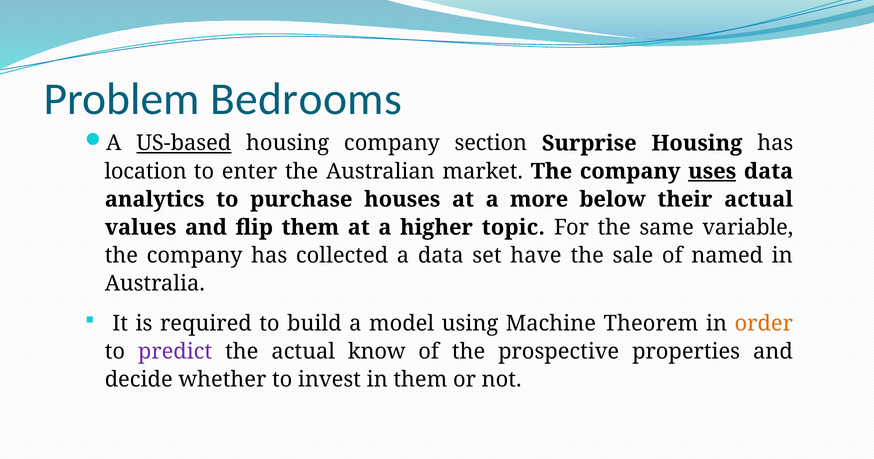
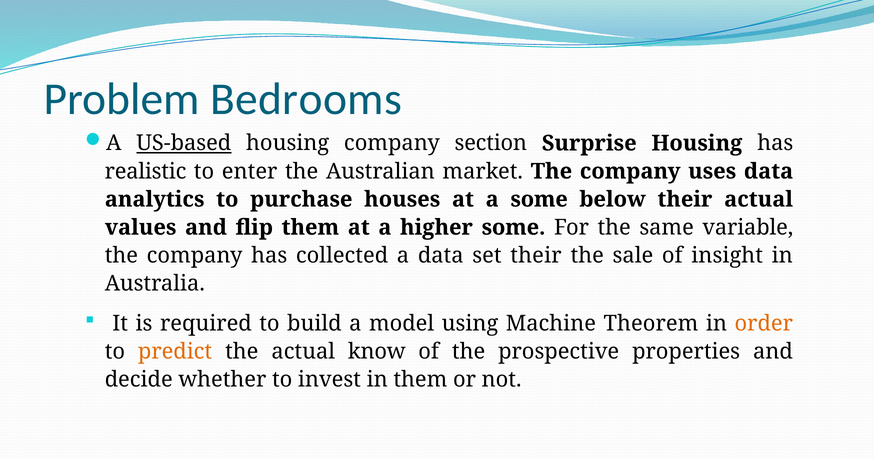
location: location -> realistic (146, 171)
uses underline: present -> none (712, 171)
a more: more -> some (539, 199)
higher topic: topic -> some (514, 227)
set have: have -> their (536, 255)
named: named -> insight (727, 255)
predict colour: purple -> orange (175, 352)
